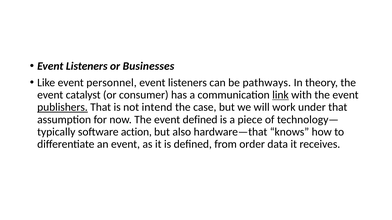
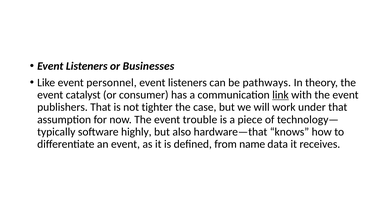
publishers underline: present -> none (62, 107)
intend: intend -> tighter (157, 107)
event defined: defined -> trouble (200, 120)
action: action -> highly (136, 132)
order: order -> name (252, 144)
